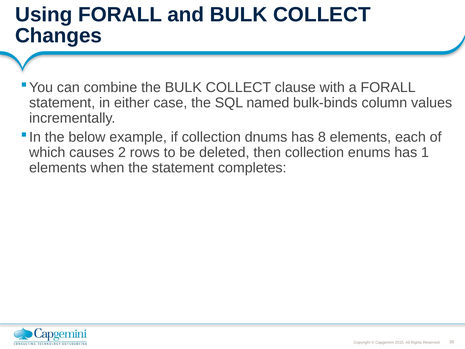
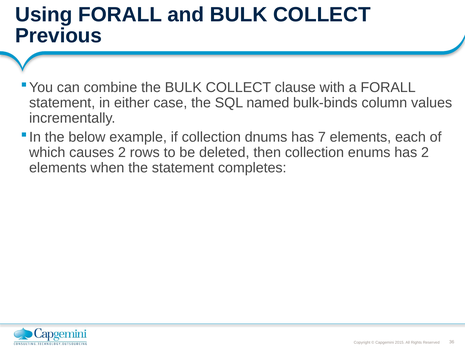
Changes: Changes -> Previous (59, 36)
8: 8 -> 7 (322, 137)
has 1: 1 -> 2 (425, 152)
